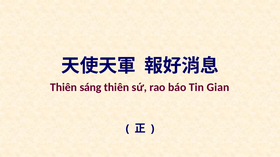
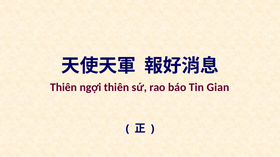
sáng: sáng -> ngợi (91, 88)
